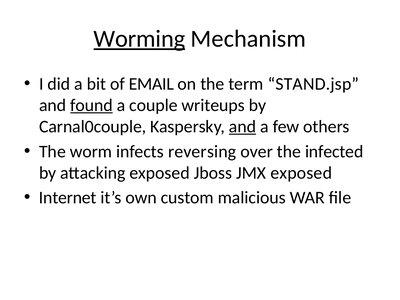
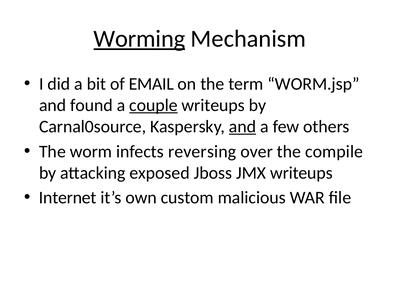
STAND.jsp: STAND.jsp -> WORM.jsp (313, 84)
found underline: present -> none (91, 105)
couple underline: none -> present (153, 105)
Carnal0couple: Carnal0couple -> Carnal0source (93, 127)
infected: infected -> compile (334, 151)
JMX exposed: exposed -> writeups (301, 173)
